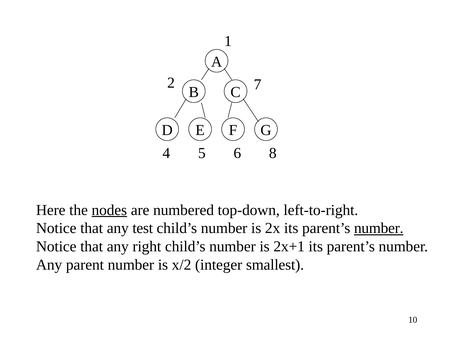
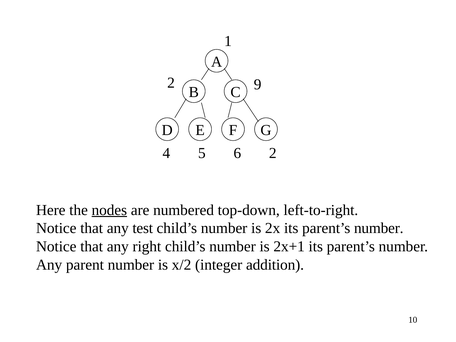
7: 7 -> 9 (258, 85)
6 8: 8 -> 2 (273, 153)
number underline: present -> none (379, 228)
smallest: smallest -> addition (275, 265)
